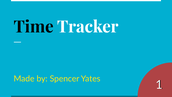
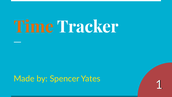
Time colour: black -> orange (34, 27)
